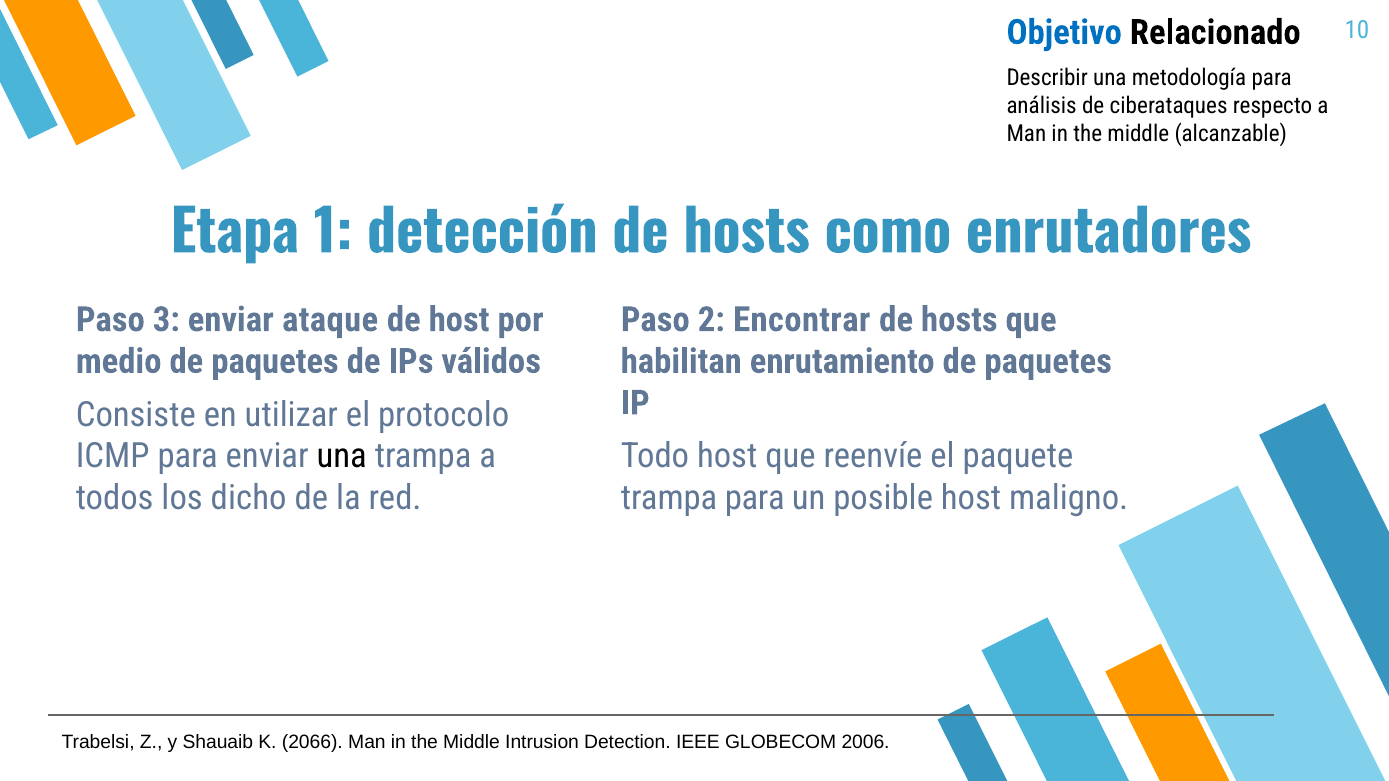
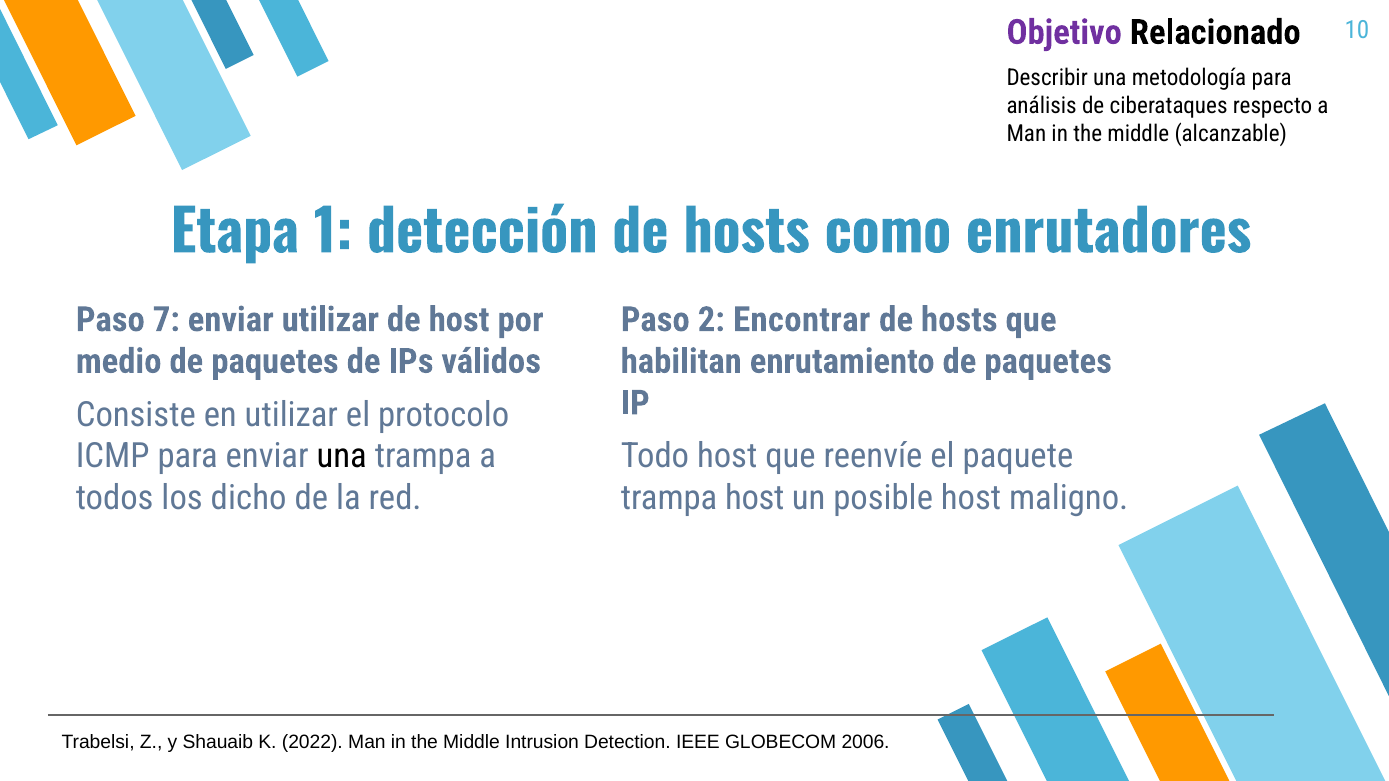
Objetivo colour: blue -> purple (1064, 32)
3: 3 -> 7 (166, 320)
enviar ataque: ataque -> utilizar (330, 320)
trampa para: para -> host (755, 498)
2066: 2066 -> 2022 (312, 742)
